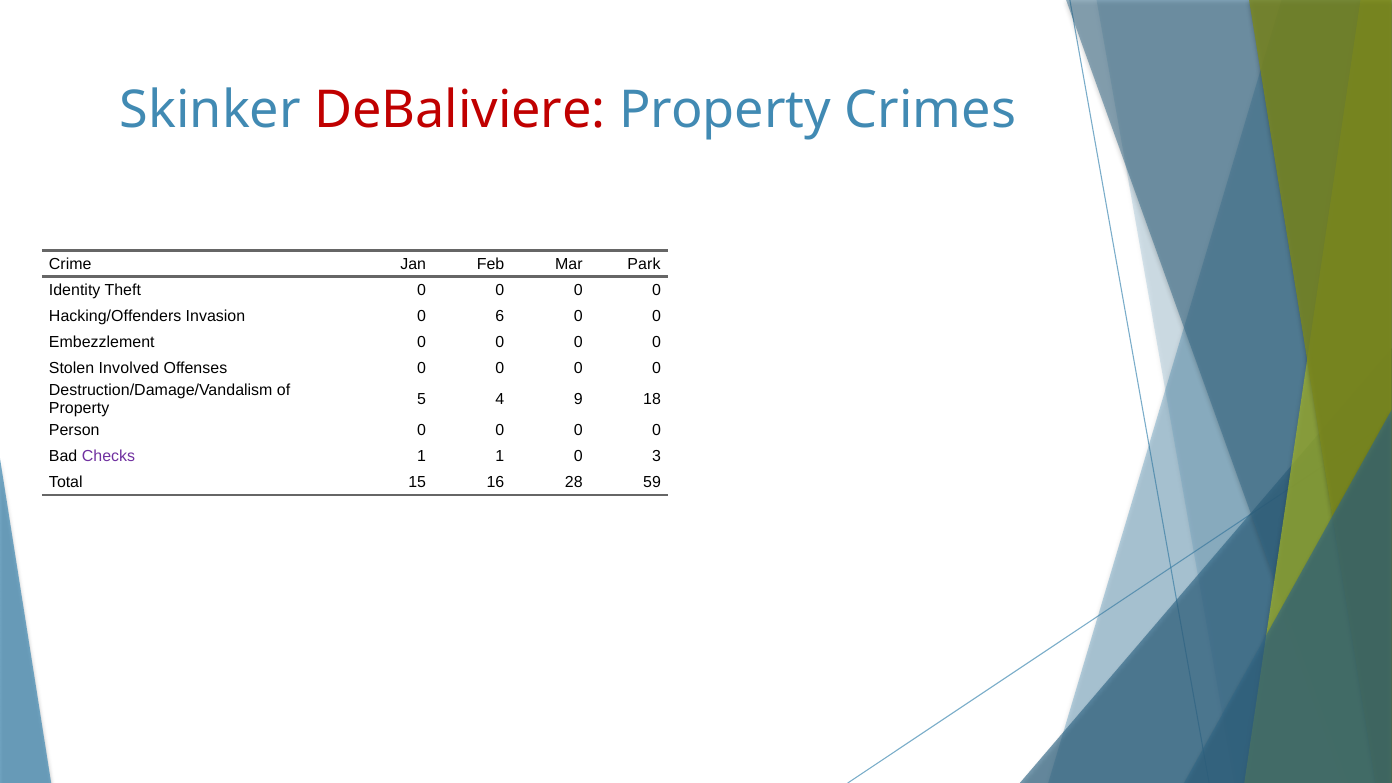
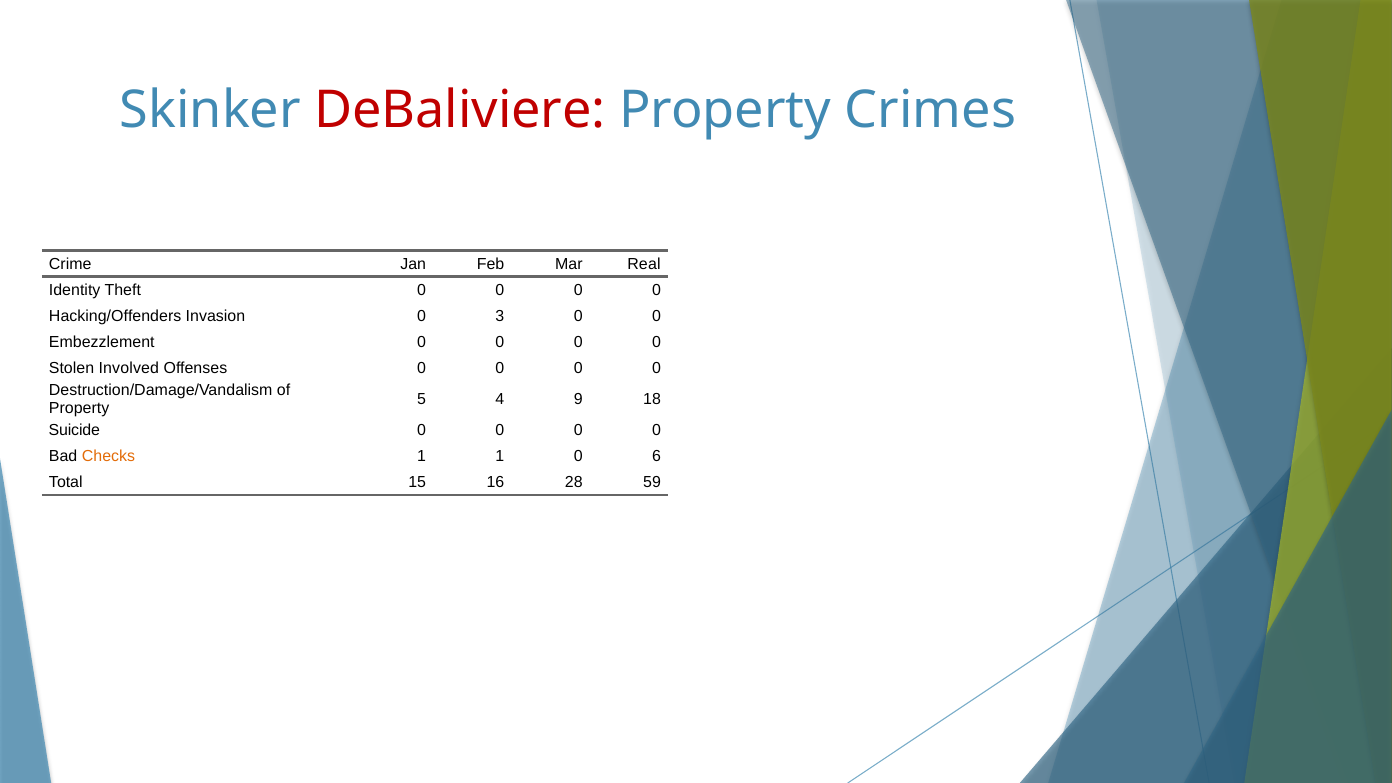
Park: Park -> Real (644, 264)
6: 6 -> 3 (500, 316)
Person: Person -> Suicide (74, 430)
Checks colour: purple -> orange (108, 456)
3: 3 -> 6 (657, 456)
